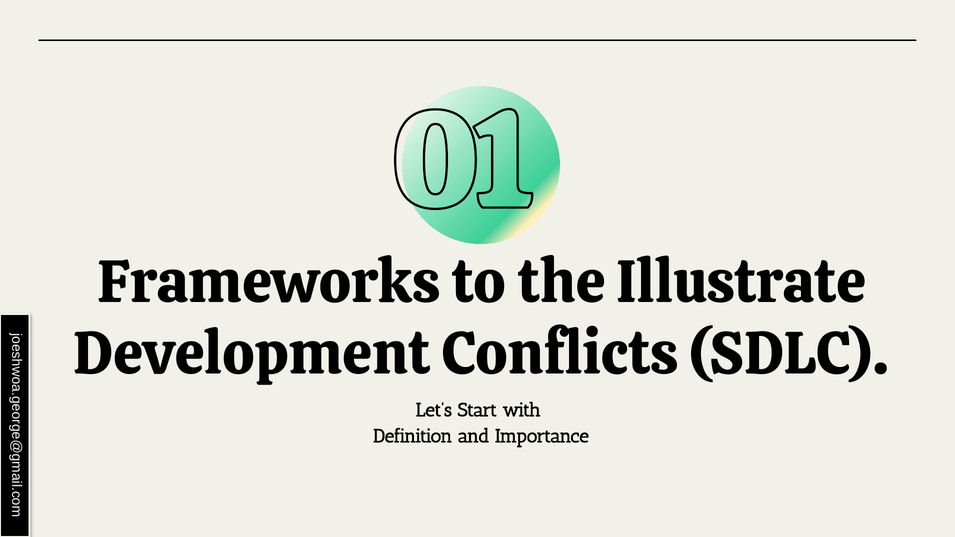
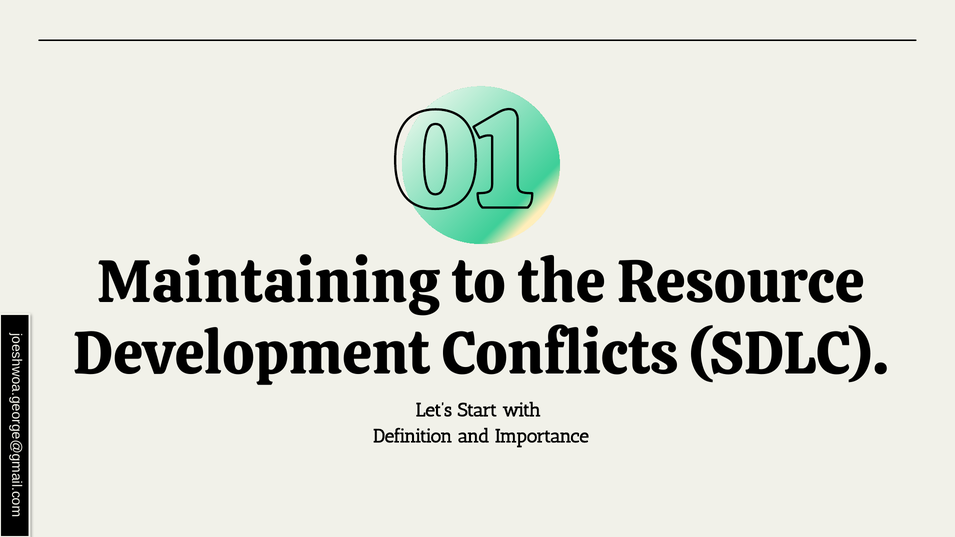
Frameworks: Frameworks -> Maintaining (268, 283)
Illustrate: Illustrate -> Resource (741, 283)
